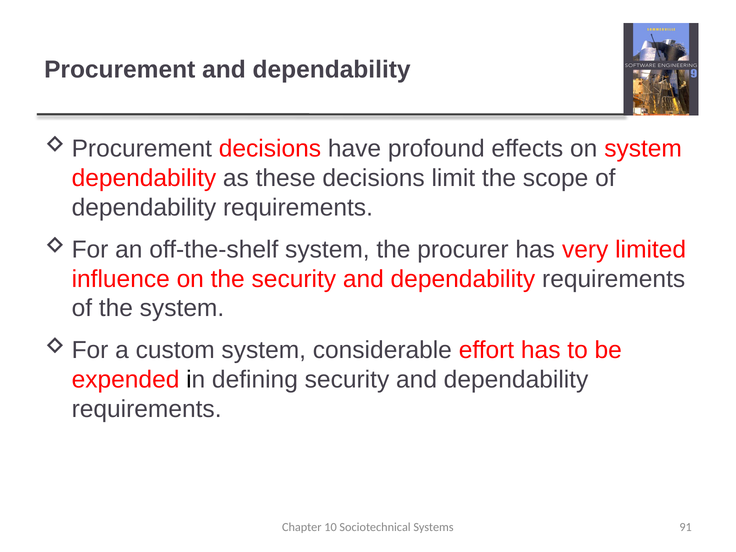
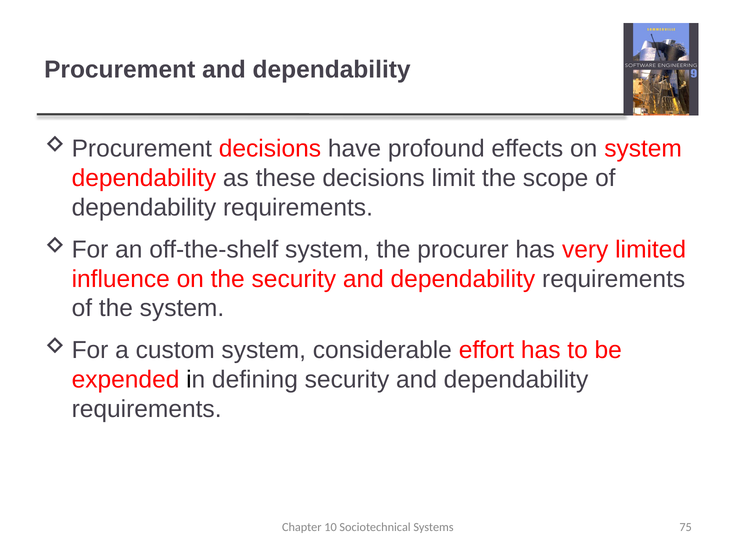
91: 91 -> 75 (686, 527)
